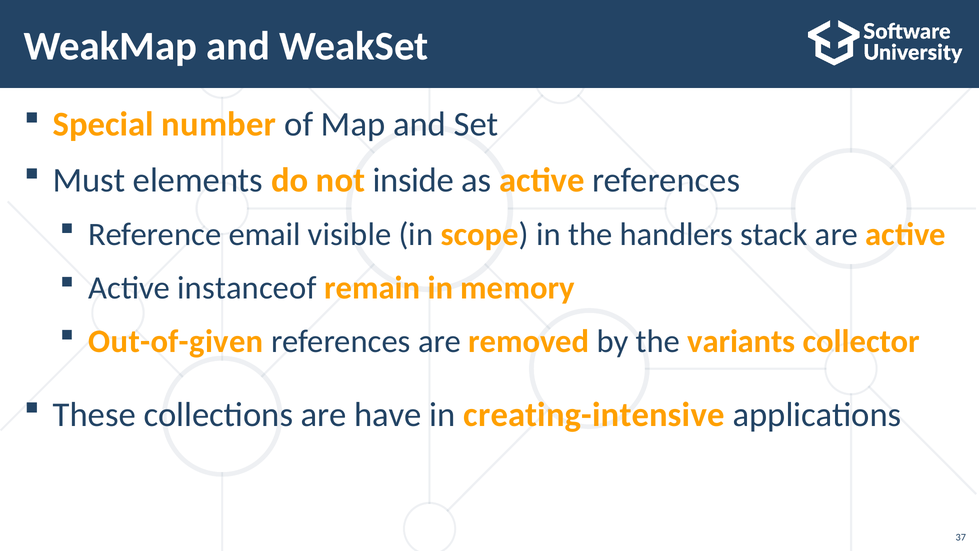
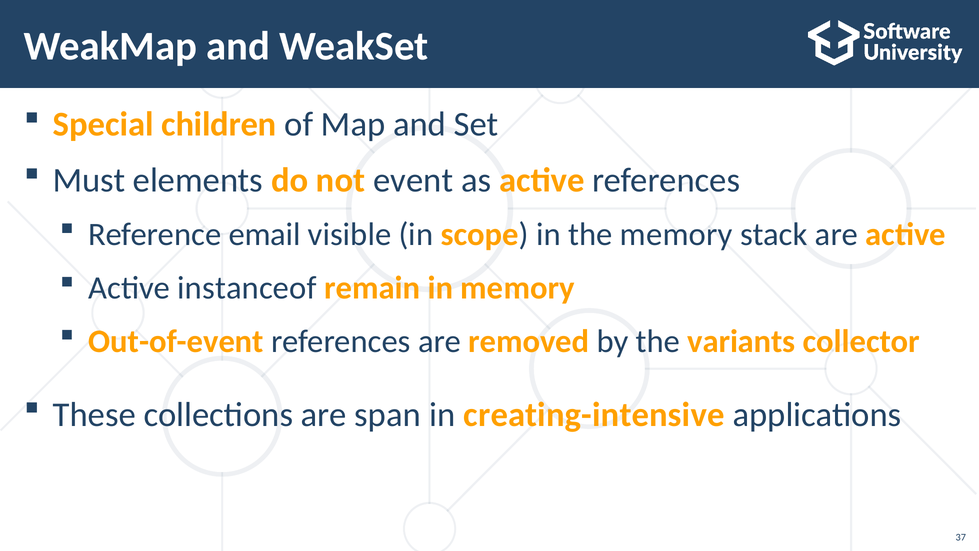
number: number -> children (219, 124)
inside: inside -> event (413, 180)
the handlers: handlers -> memory (676, 235)
Out-of-given: Out-of-given -> Out-of-event (176, 341)
have: have -> span (388, 414)
